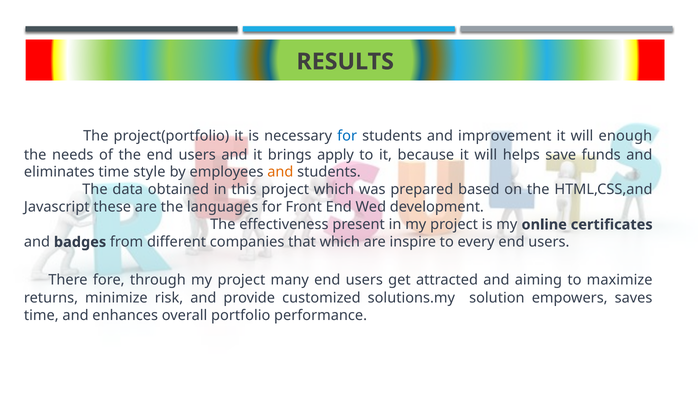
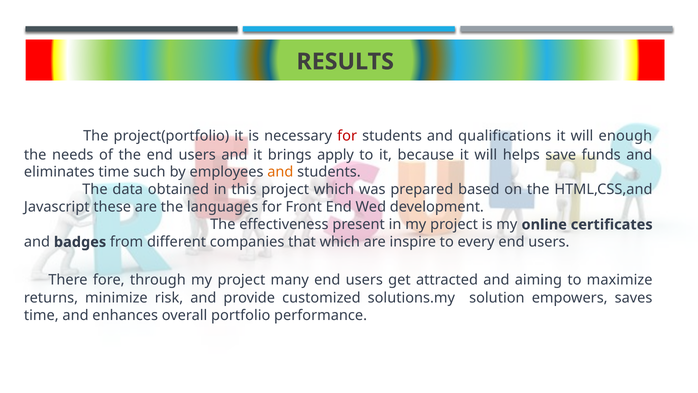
for colour: blue -> red (347, 136)
improvement: improvement -> qualifications (505, 136)
style: style -> such (149, 172)
